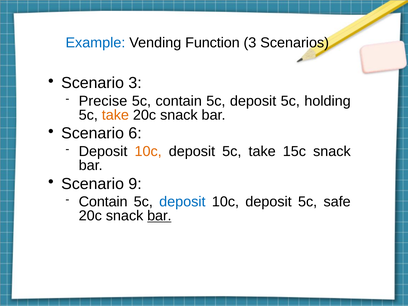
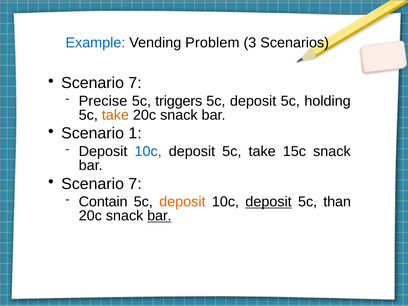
Function: Function -> Problem (212, 43)
3: 3 -> 7 (135, 83)
5c contain: contain -> triggers (179, 101)
6: 6 -> 1 (135, 133)
10c colour: orange -> blue (148, 151)
9: 9 -> 7 (135, 184)
deposit colour: blue -> orange (182, 202)
deposit underline: none -> present (269, 202)
safe: safe -> than (337, 202)
